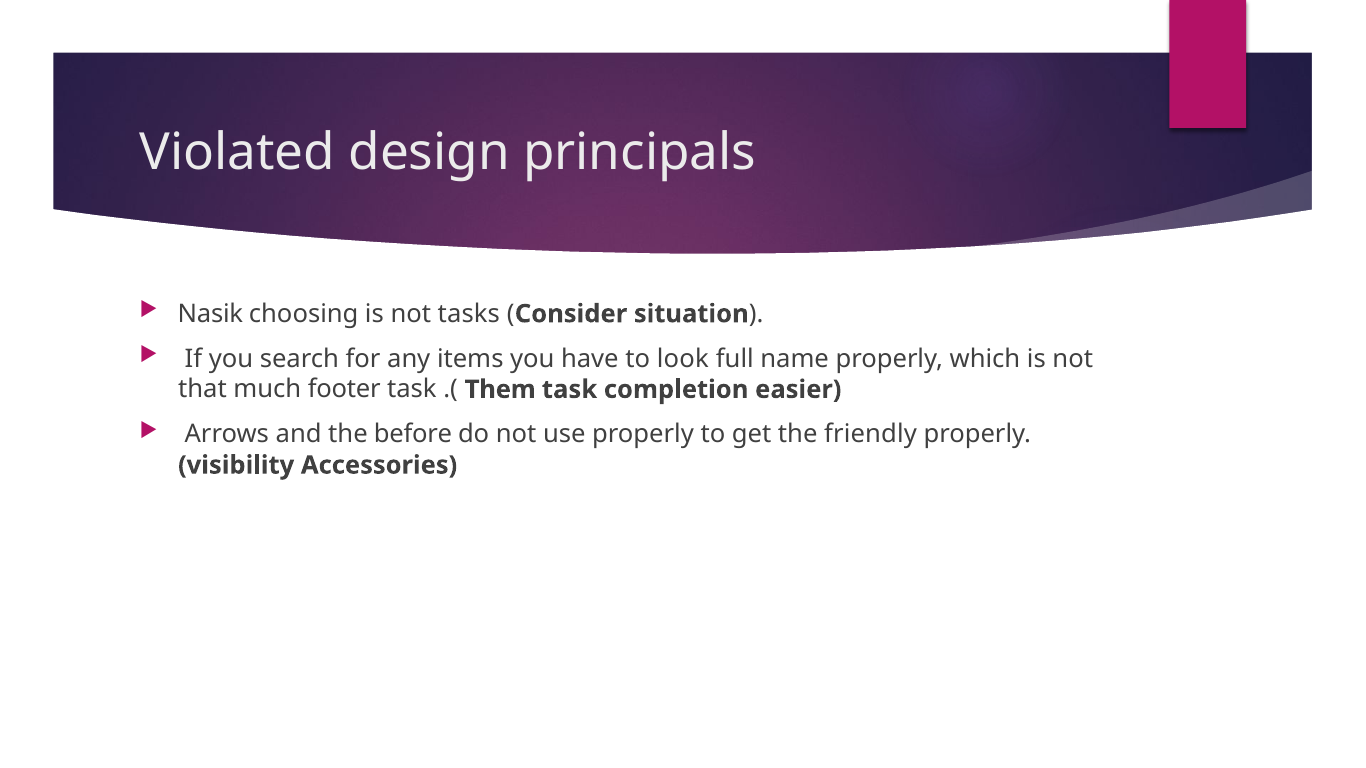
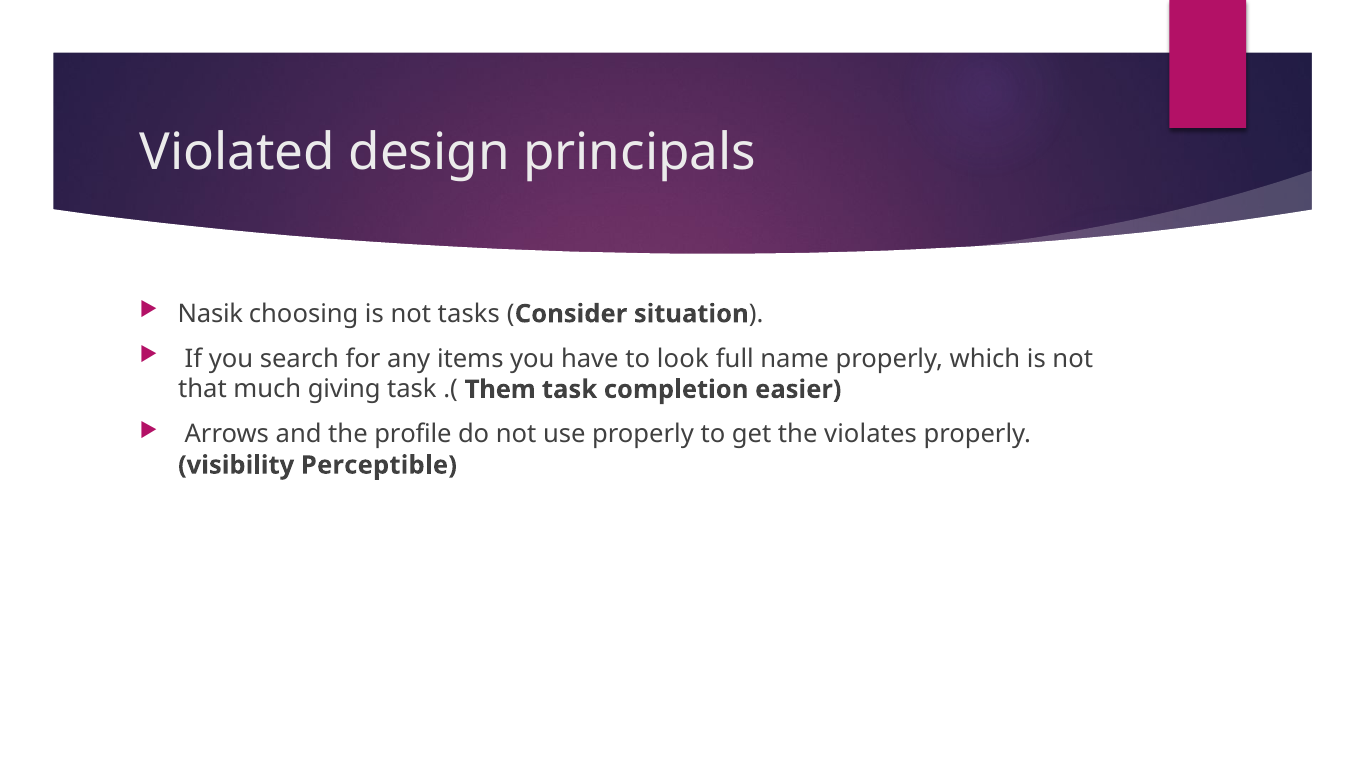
footer: footer -> giving (344, 390)
before: before -> profile (413, 435)
friendly: friendly -> violates (871, 435)
Accessories: Accessories -> Perceptible (379, 465)
